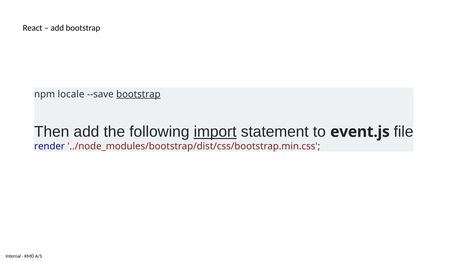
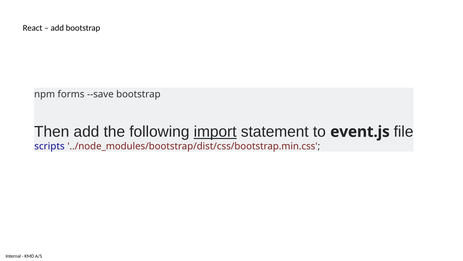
locale: locale -> forms (71, 94)
bootstrap underline: present -> none (138, 94)
render: render -> scripts (49, 146)
